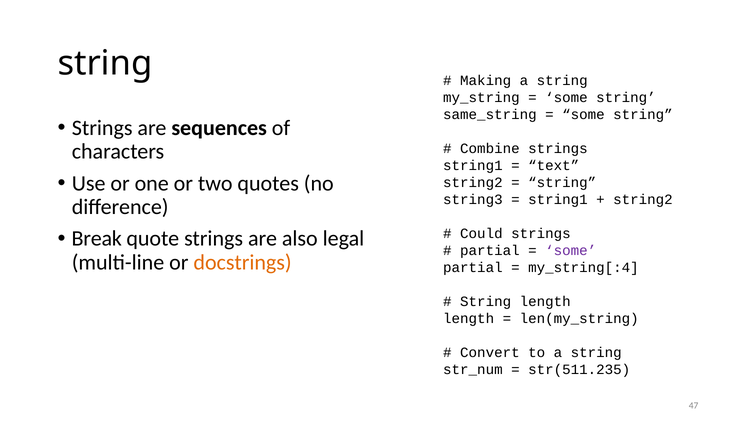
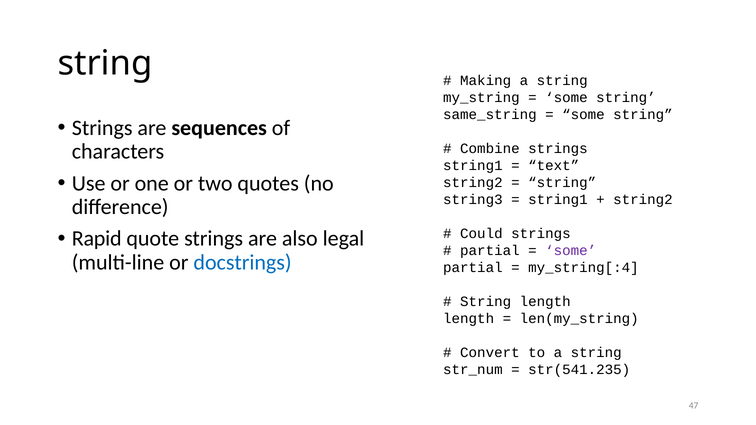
Break: Break -> Rapid (97, 239)
docstrings colour: orange -> blue (243, 263)
str(511.235: str(511.235 -> str(541.235 (579, 370)
